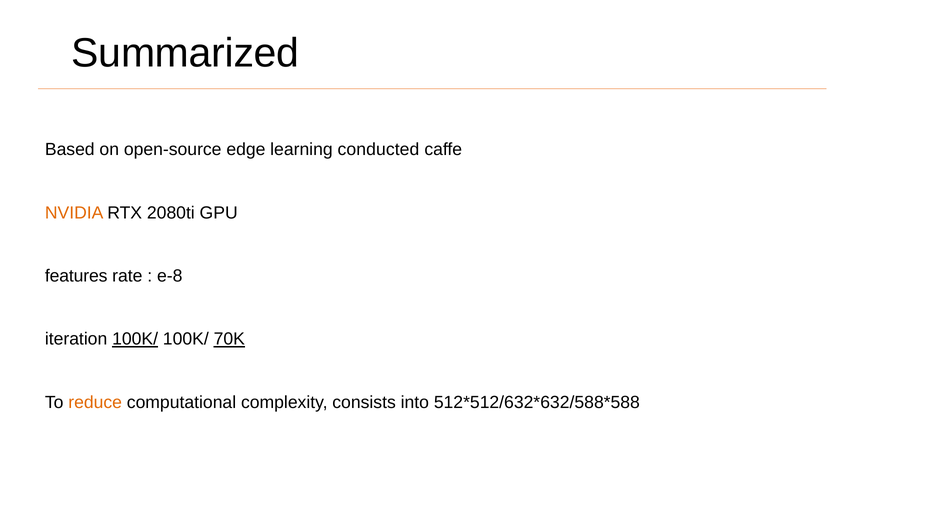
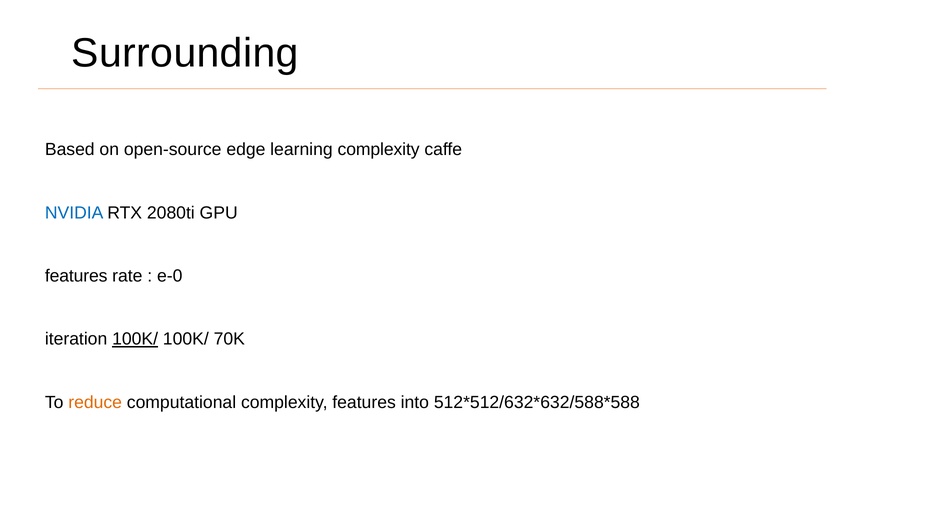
Summarized: Summarized -> Surrounding (185, 53)
learning conducted: conducted -> complexity (379, 149)
NVIDIA colour: orange -> blue (74, 213)
e-8: e-8 -> e-0 (170, 276)
70K underline: present -> none (229, 339)
complexity consists: consists -> features (364, 402)
